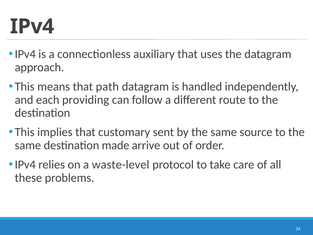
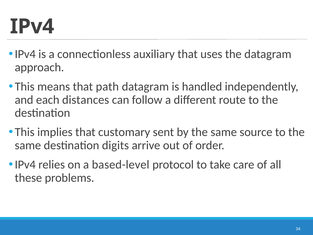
providing: providing -> distances (86, 100)
made: made -> digits (115, 145)
waste-level: waste-level -> based-level (121, 164)
